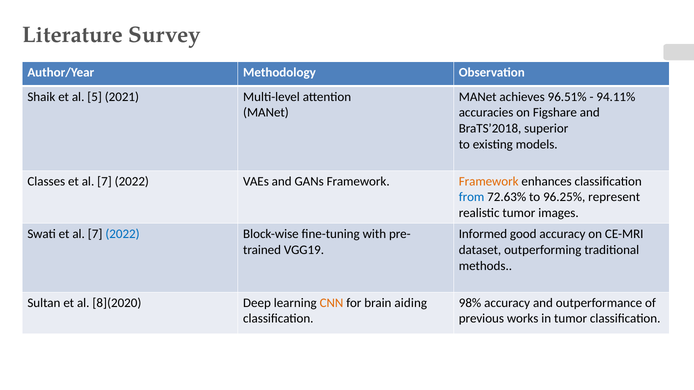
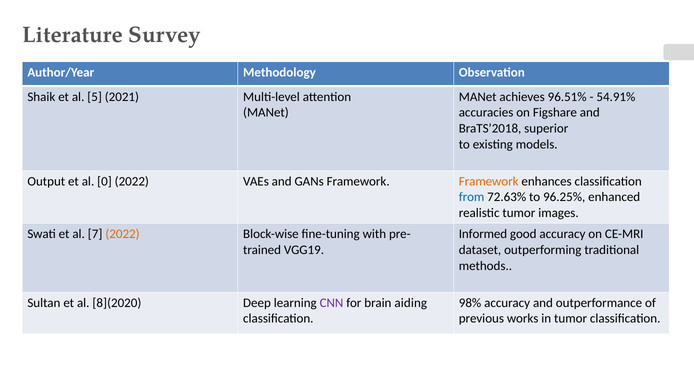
94.11%: 94.11% -> 54.91% (616, 97)
Classes: Classes -> Output (46, 181)
7: 7 -> 0 (105, 181)
represent: represent -> enhanced (614, 197)
2022 colour: blue -> orange (123, 234)
CNN colour: orange -> purple (332, 303)
